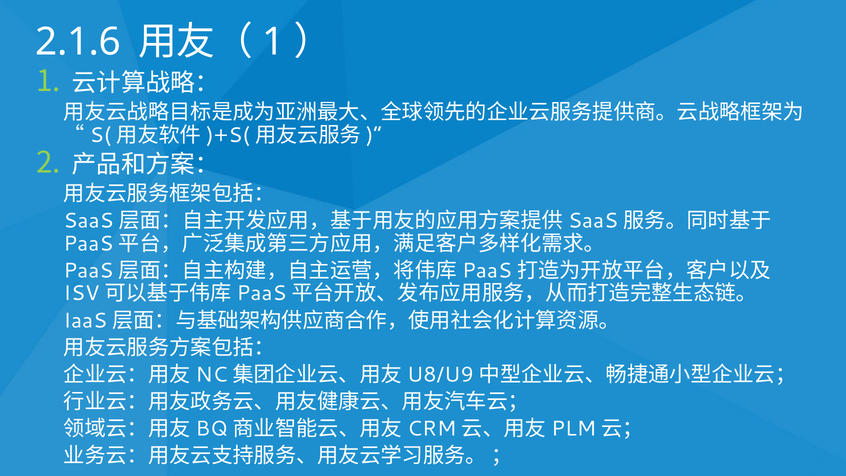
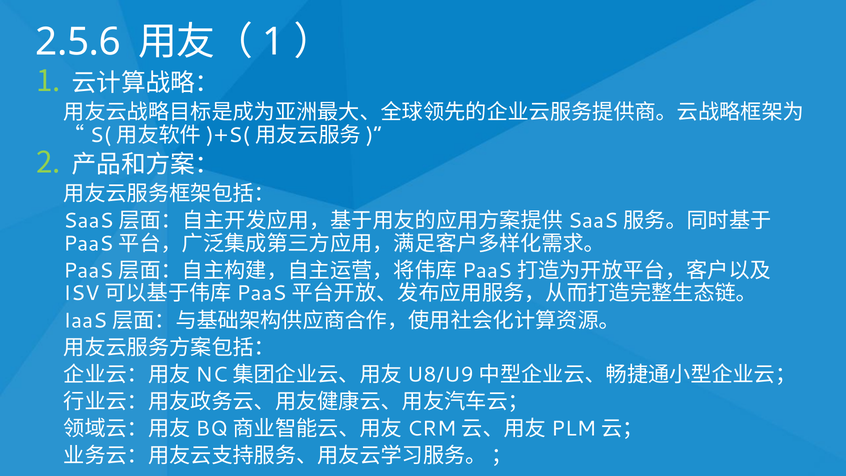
2.1.6: 2.1.6 -> 2.5.6 (78, 42)
